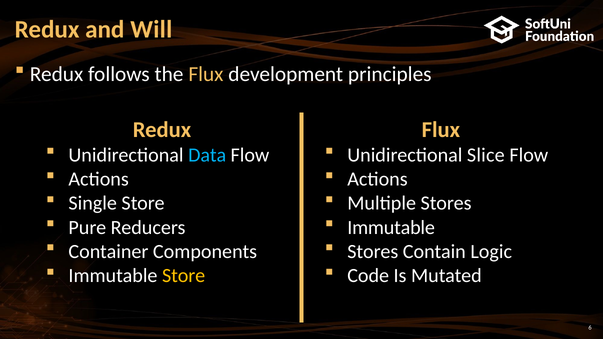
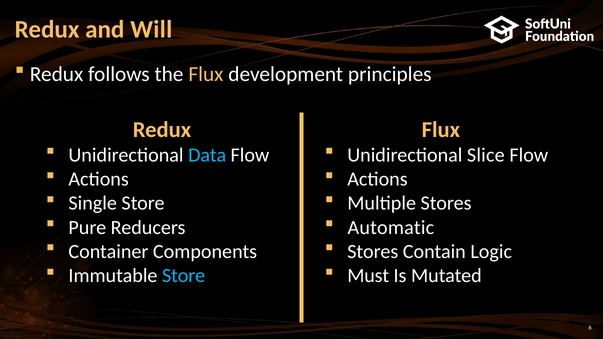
Immutable: Immutable -> Automatic (391, 228)
Store colour: yellow -> light blue (184, 276)
Code: Code -> Must (368, 276)
